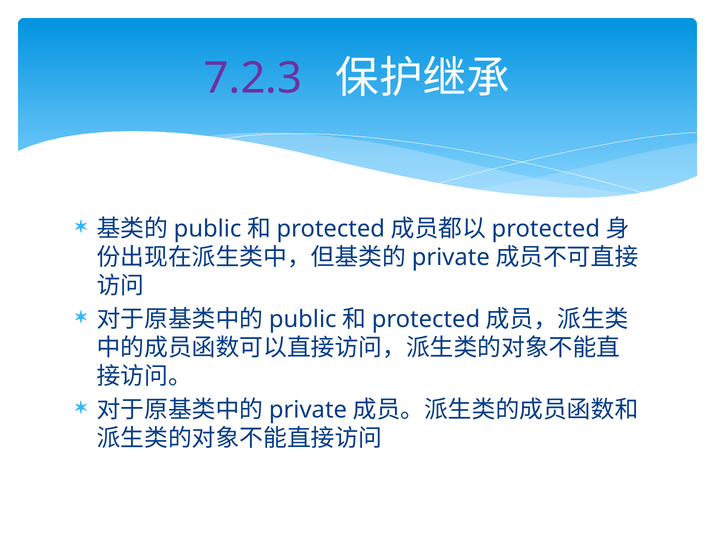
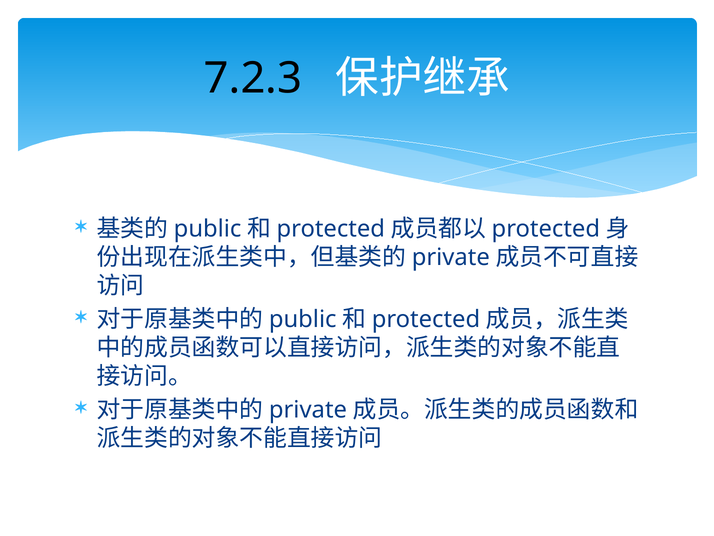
7.2.3 colour: purple -> black (253, 78)
